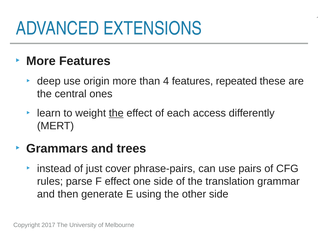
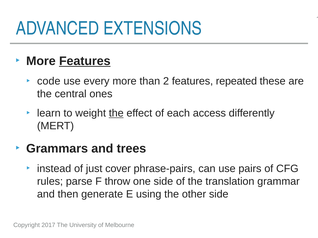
Features underline: none -> present (85, 61)
deep: deep -> code (49, 81)
origin: origin -> every (97, 81)
4: 4 -> 2 (166, 81)
F effect: effect -> throw (117, 182)
